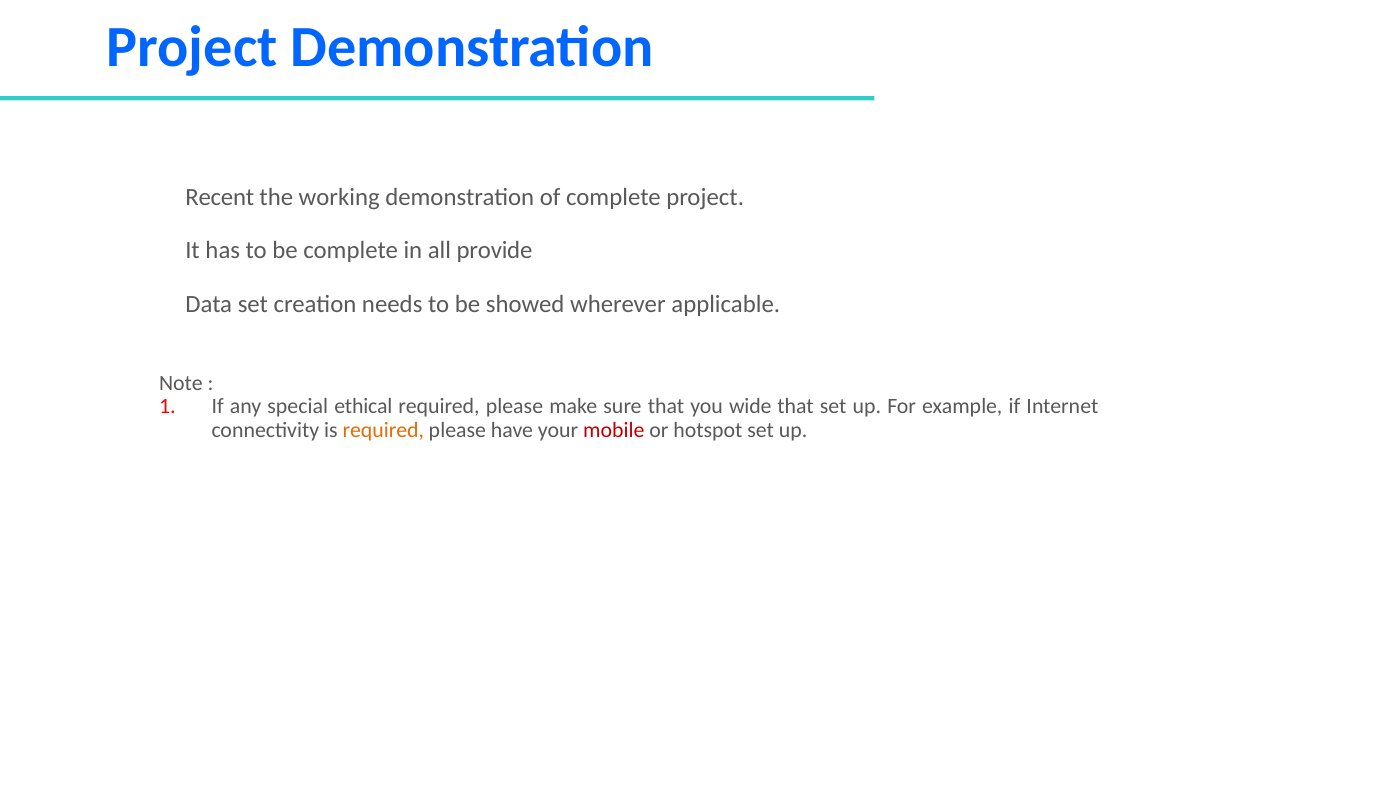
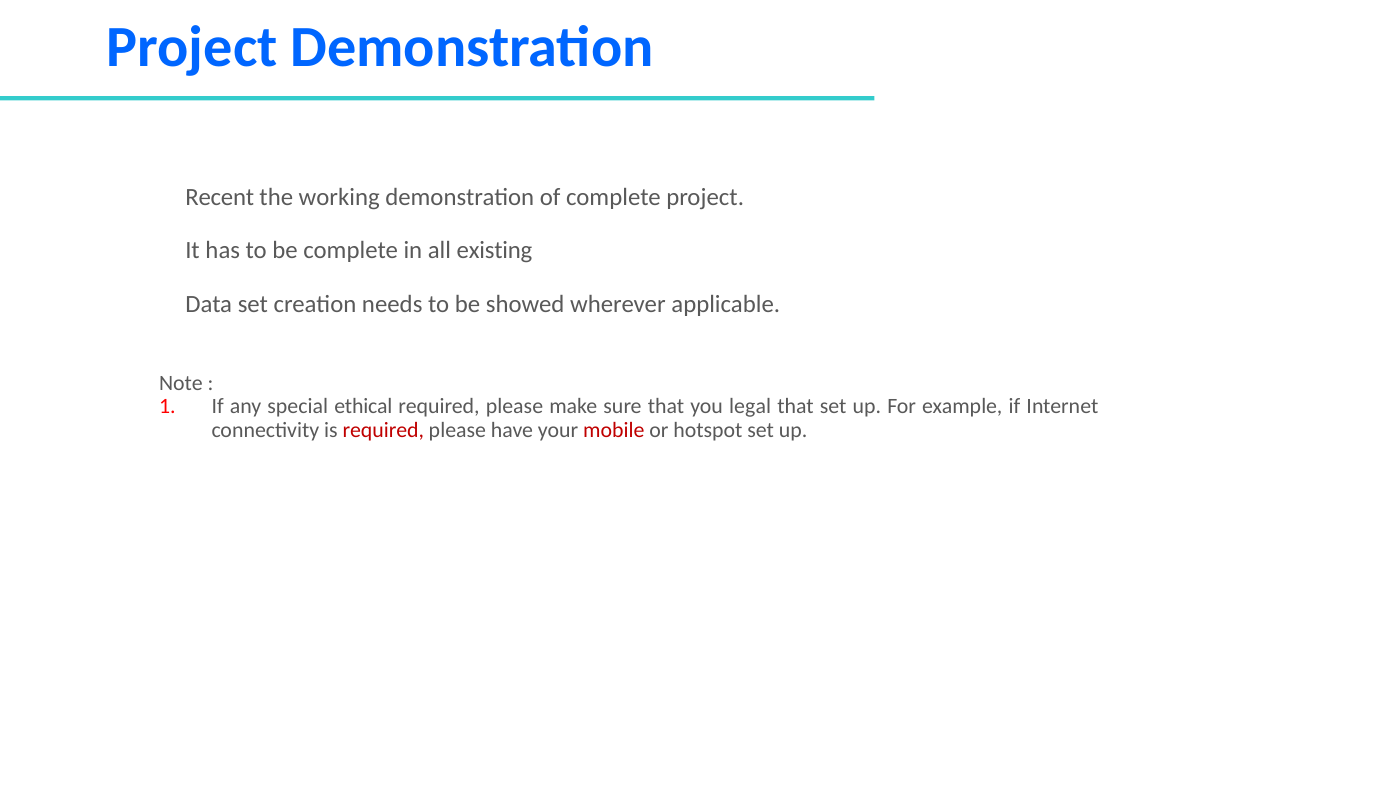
provide: provide -> existing (495, 250)
wide: wide -> legal (750, 406)
required colour: orange -> red (383, 430)
